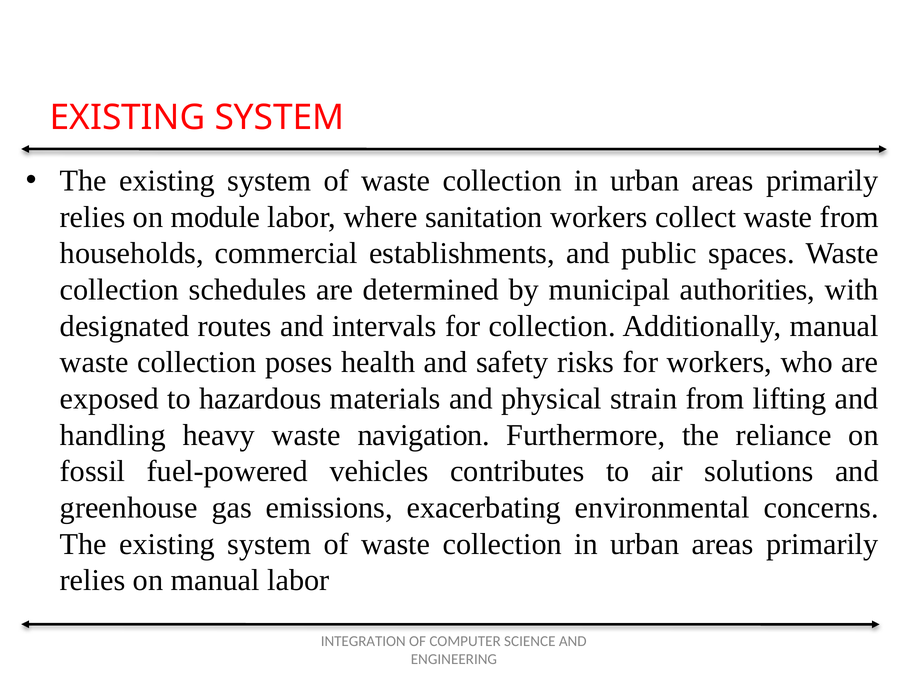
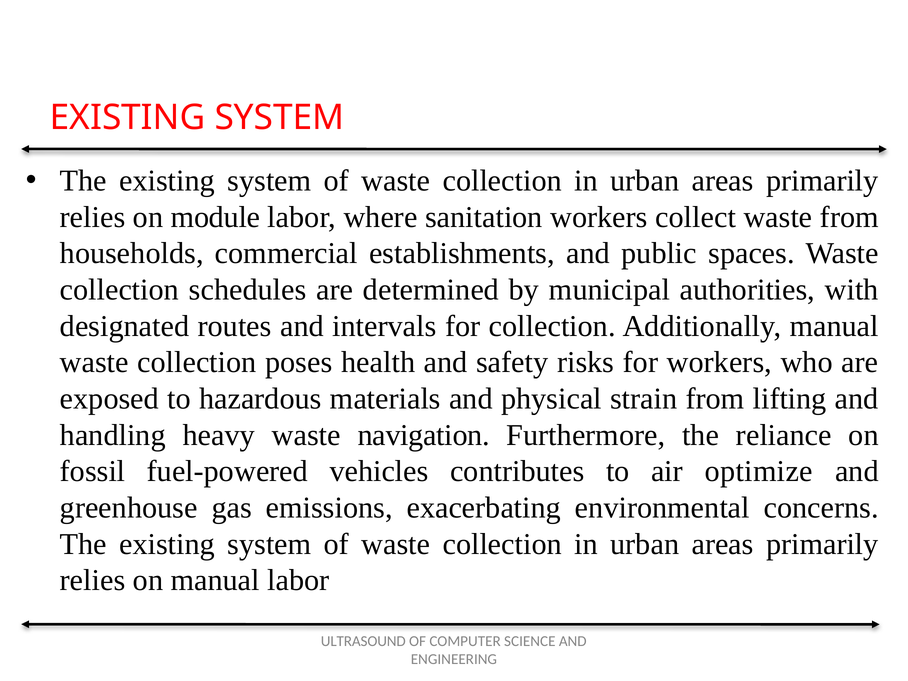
solutions: solutions -> optimize (759, 471)
INTEGRATION: INTEGRATION -> ULTRASOUND (363, 641)
